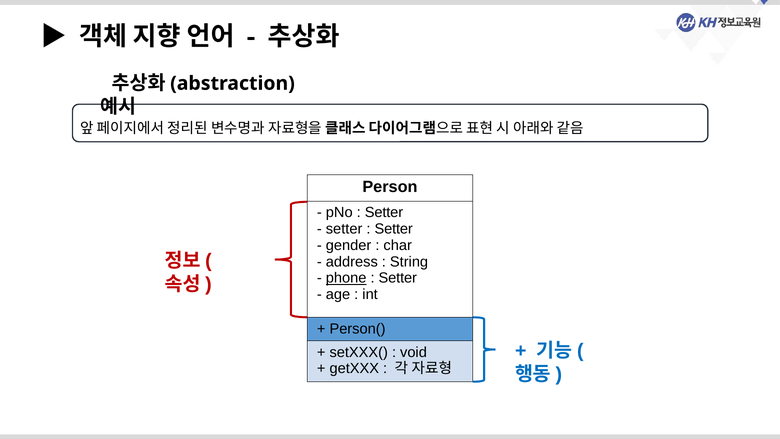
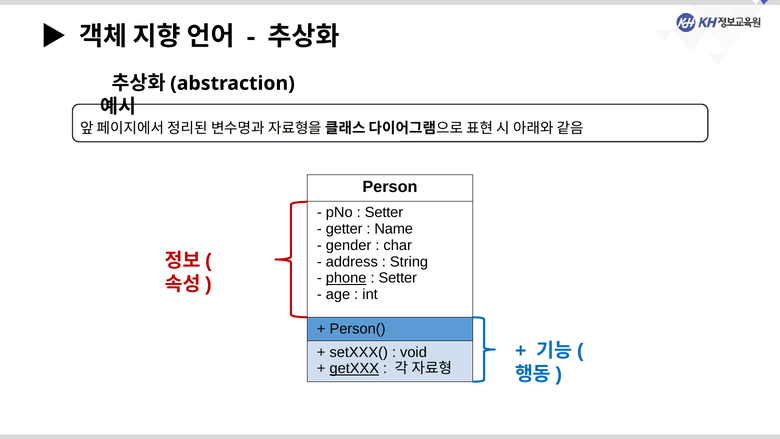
setter: setter -> getter (344, 229)
Setter: Setter -> Name (394, 229)
getXXX underline: none -> present (354, 368)
